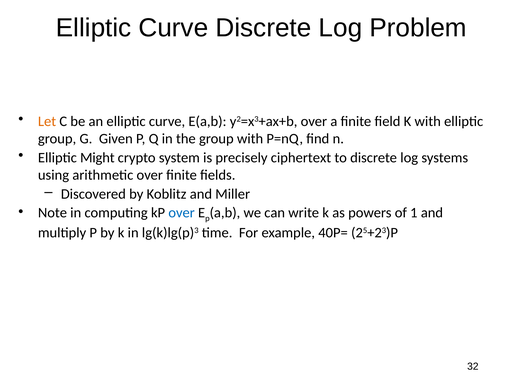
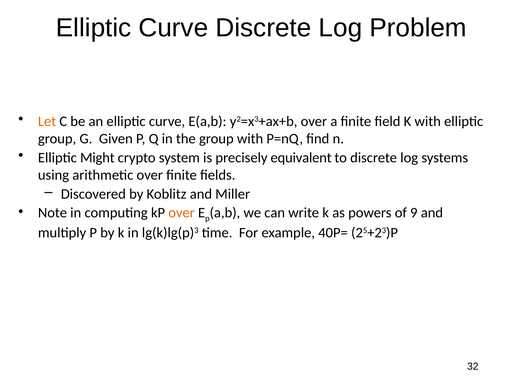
ciphertext: ciphertext -> equivalent (301, 158)
over colour: blue -> orange (182, 213)
1: 1 -> 9 (414, 213)
